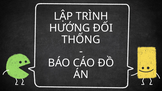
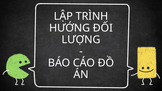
THỐNG: THỐNG -> LƯỢNG (81, 40)
